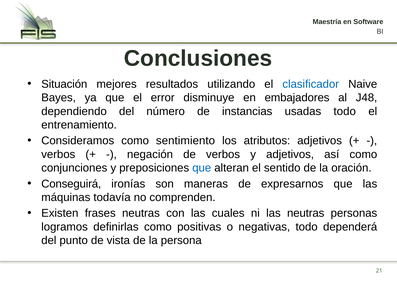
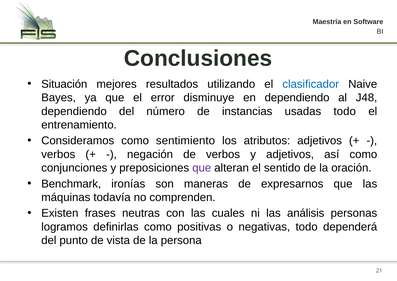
en embajadores: embajadores -> dependiendo (297, 98)
que colour: blue -> purple (202, 168)
Conseguirá: Conseguirá -> Benchmark (71, 184)
las neutras: neutras -> análisis (306, 213)
